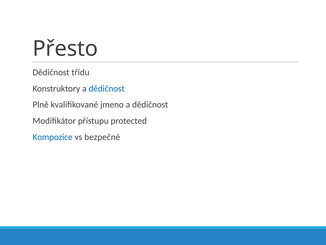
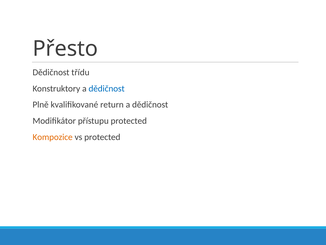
jmeno: jmeno -> return (112, 105)
Kompozice colour: blue -> orange (53, 137)
vs bezpečné: bezpečné -> protected (102, 137)
